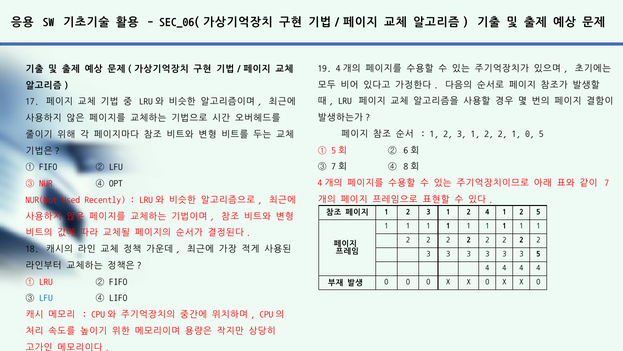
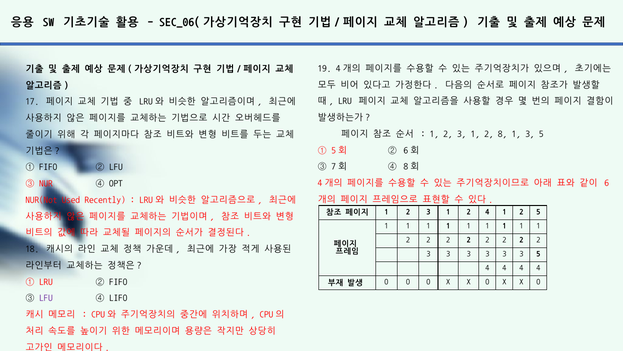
3 1 2 2: 2 -> 8 (503, 133)
1 0: 0 -> 3 (530, 133)
7: 7 -> 6 (607, 183)
LFU colour: blue -> purple (46, 297)
